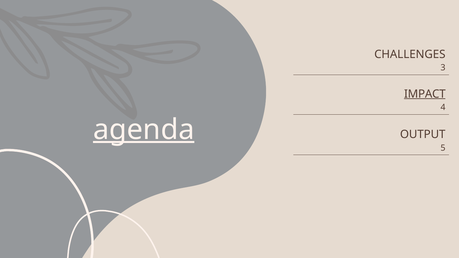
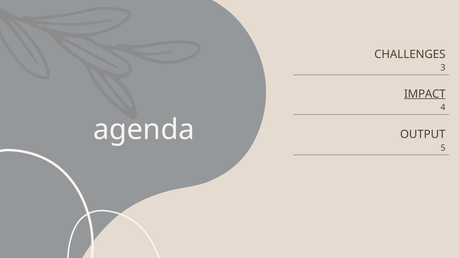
agenda underline: present -> none (144, 130)
